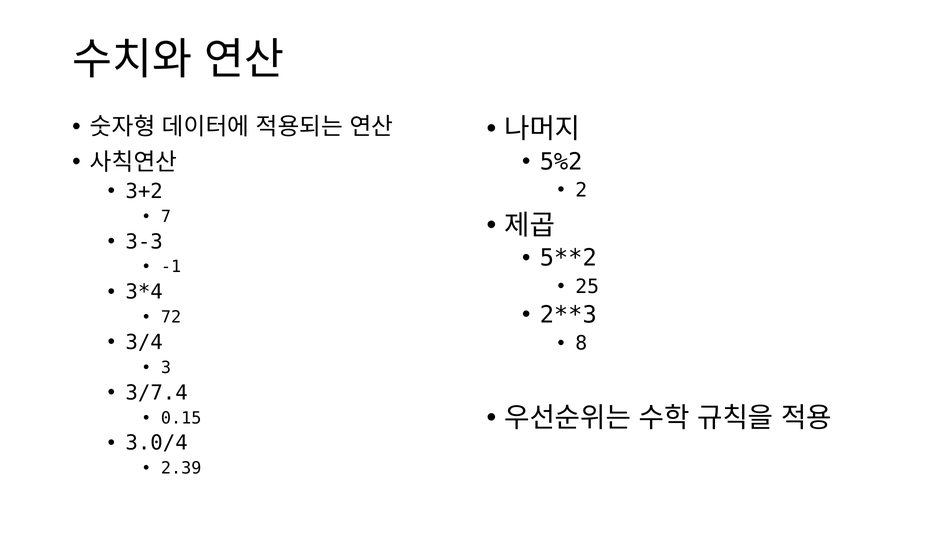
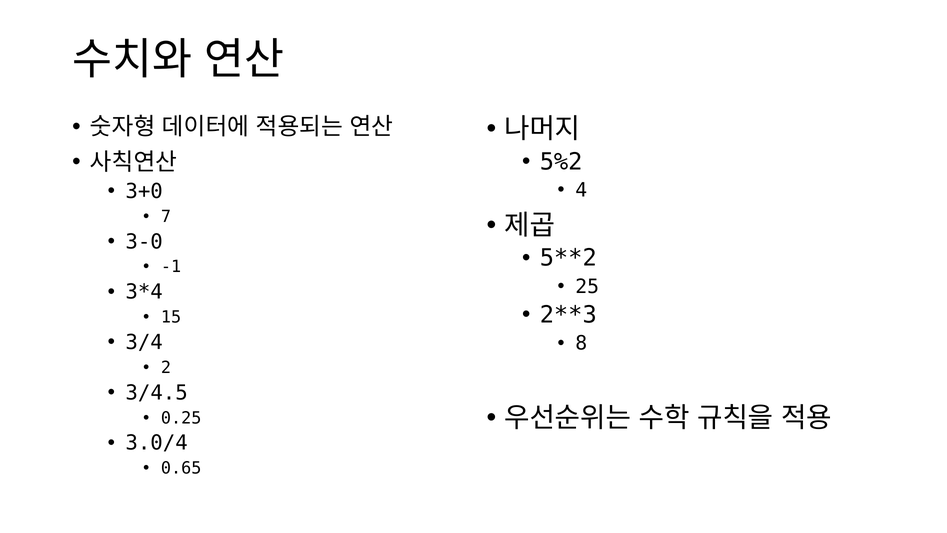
2: 2 -> 4 (581, 190)
3+2: 3+2 -> 3+0 (144, 191)
3-3: 3-3 -> 3-0 (144, 242)
72: 72 -> 15 (171, 317)
3: 3 -> 2 (166, 367)
3/7.4: 3/7.4 -> 3/4.5 (157, 393)
0.15: 0.15 -> 0.25 (181, 418)
2.39: 2.39 -> 0.65 (181, 468)
